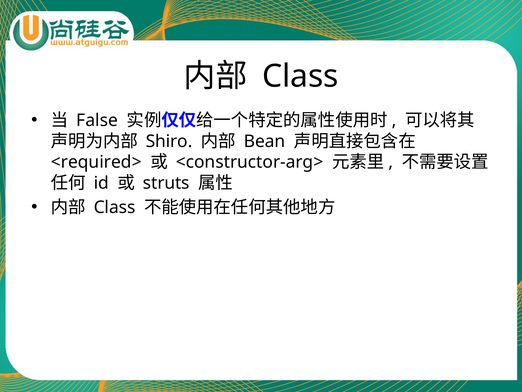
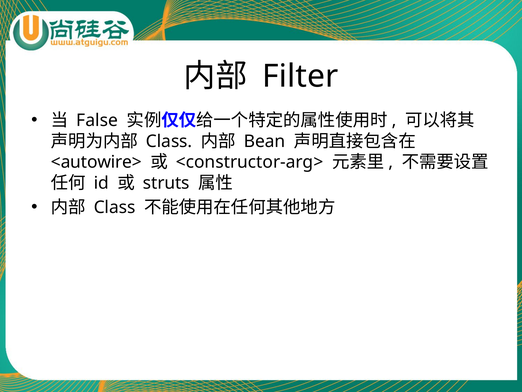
Class: Class -> Filter (300, 76)
Shiro: Shiro -> Class (169, 141)
<required>: <required> -> <autowire> (96, 162)
